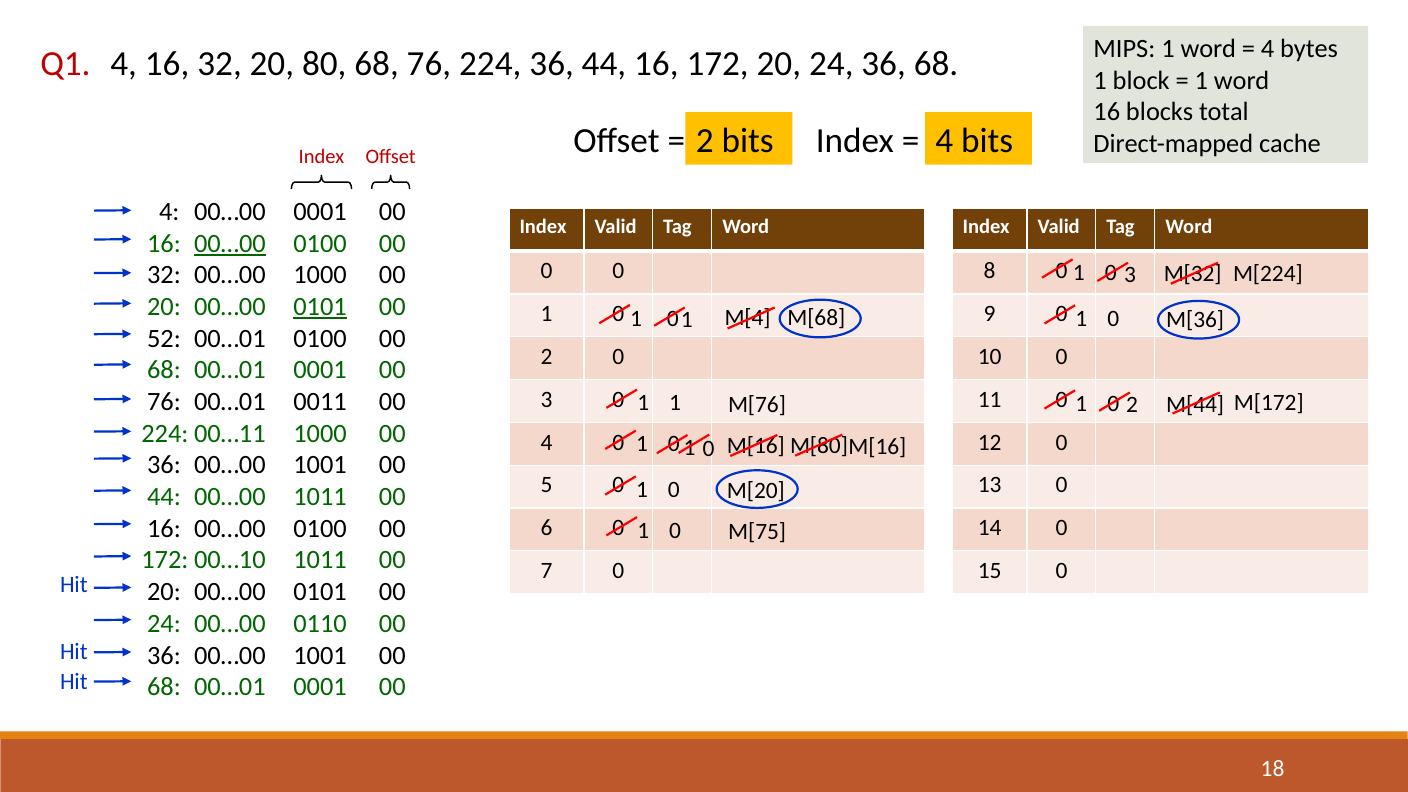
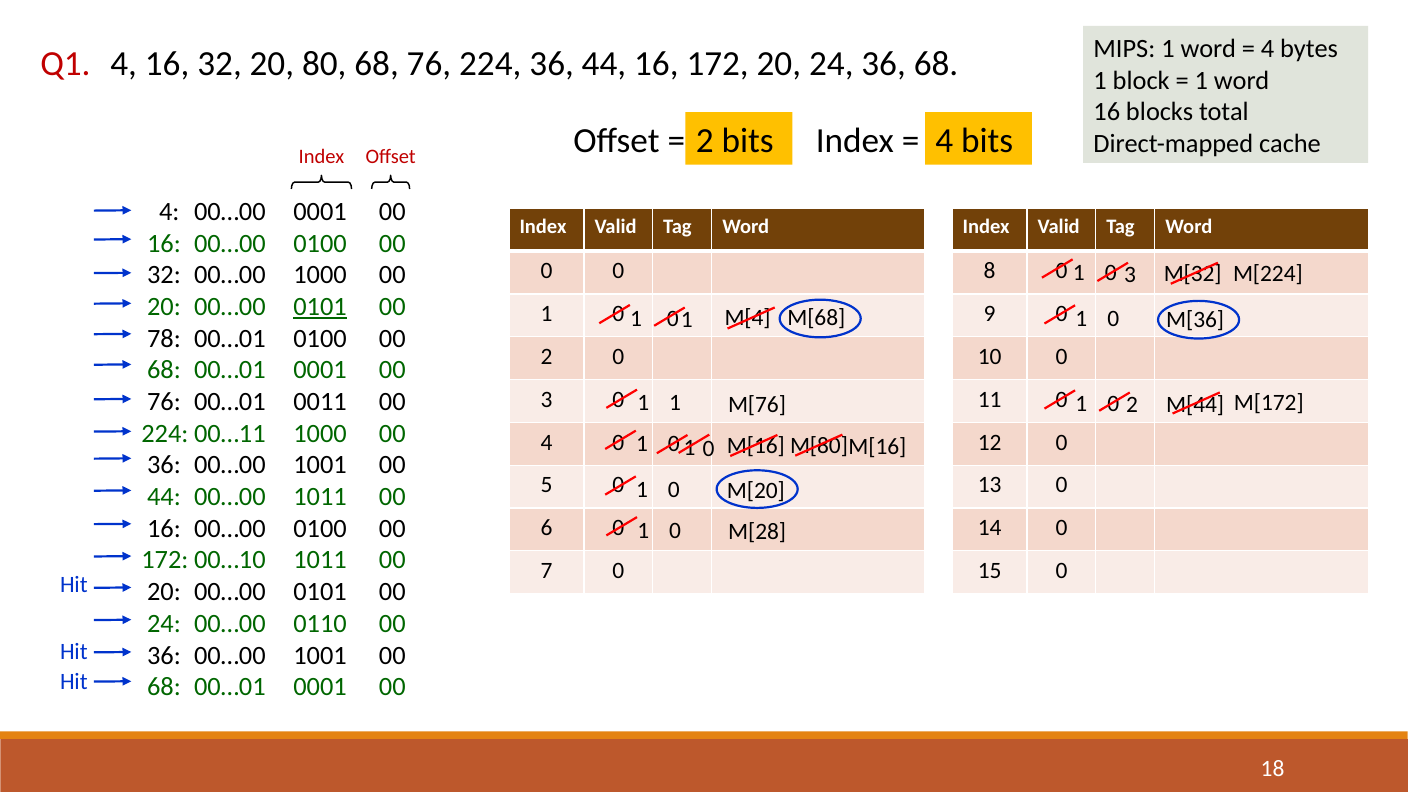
00…00 underline: present -> none (230, 243)
52: 52 -> 78 (164, 339)
M[75: M[75 -> M[28 (757, 532)
